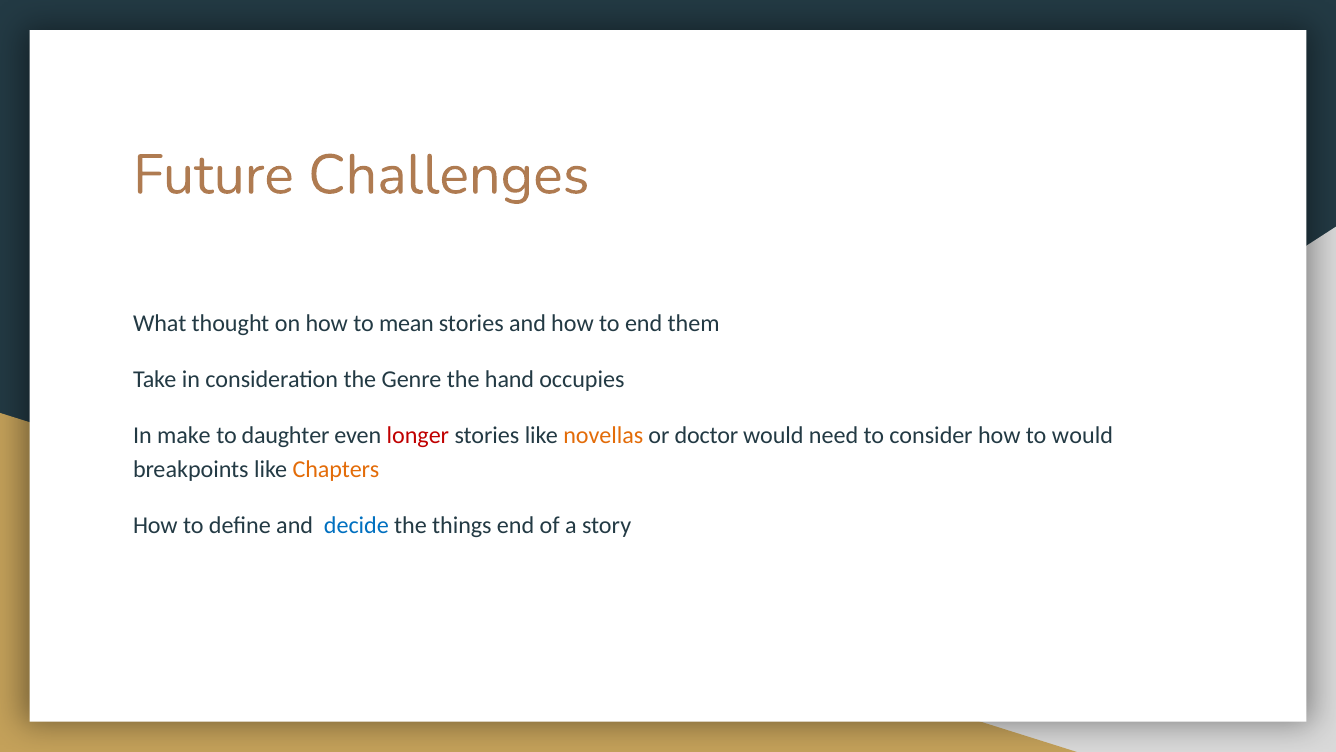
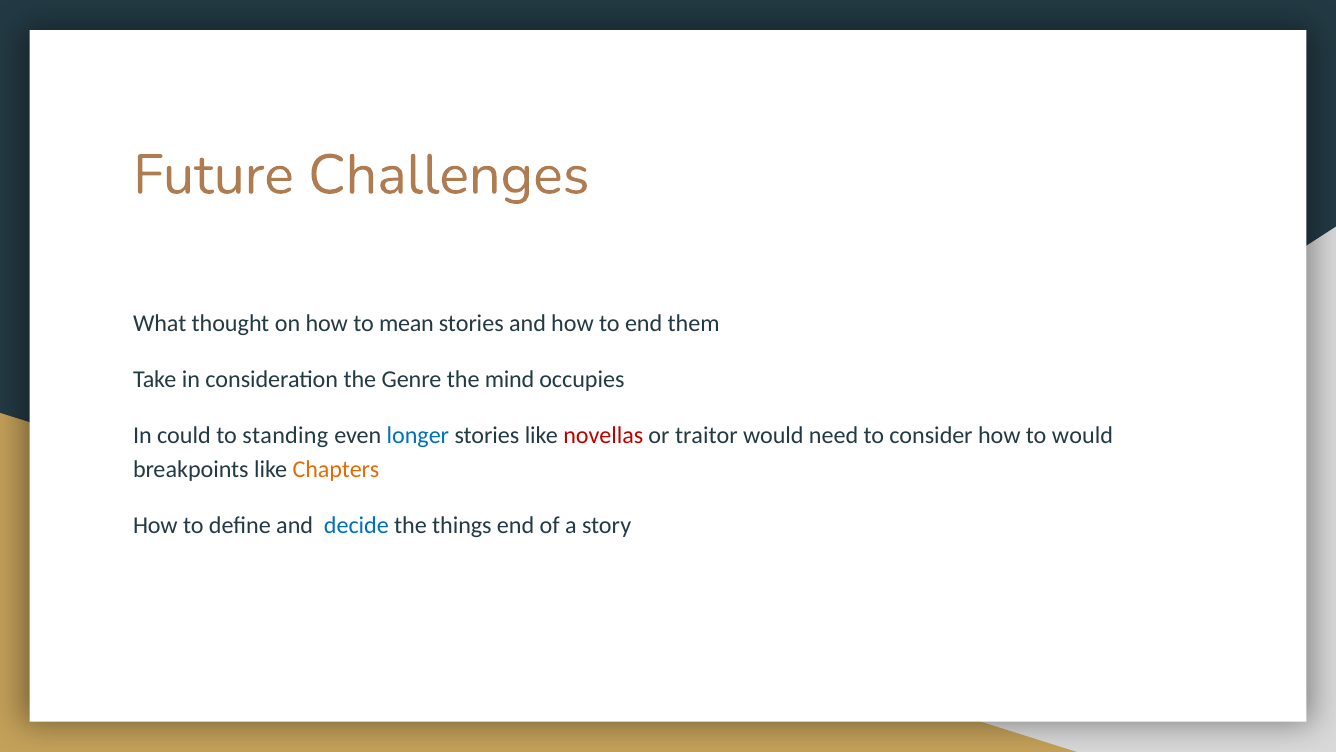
hand: hand -> mind (510, 380)
make: make -> could (184, 436)
daughter: daughter -> standing (285, 436)
longer colour: red -> blue (418, 436)
novellas colour: orange -> red (603, 436)
doctor: doctor -> traitor (706, 436)
